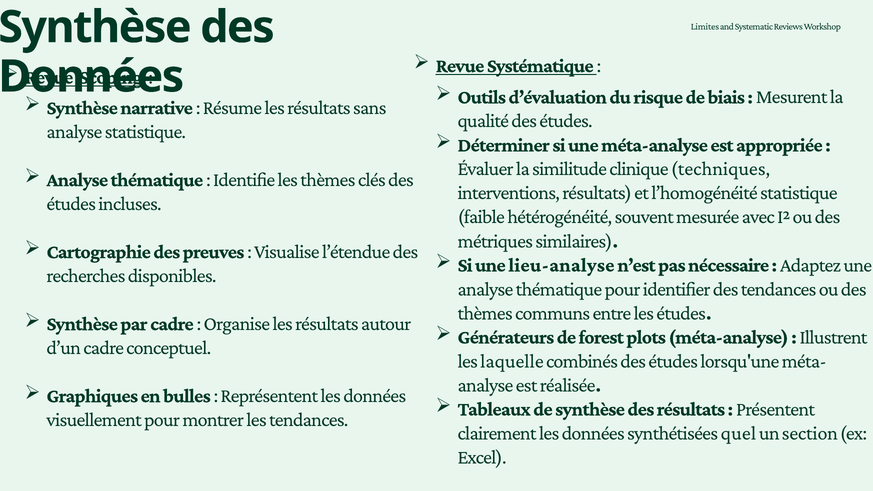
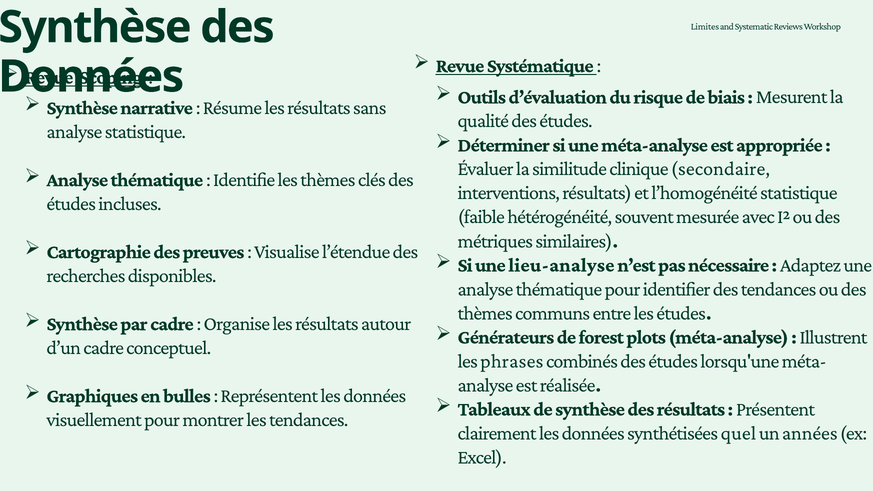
techniques: techniques -> secondaire (720, 169)
laquelle: laquelle -> phrases (512, 361)
section: section -> années (810, 433)
